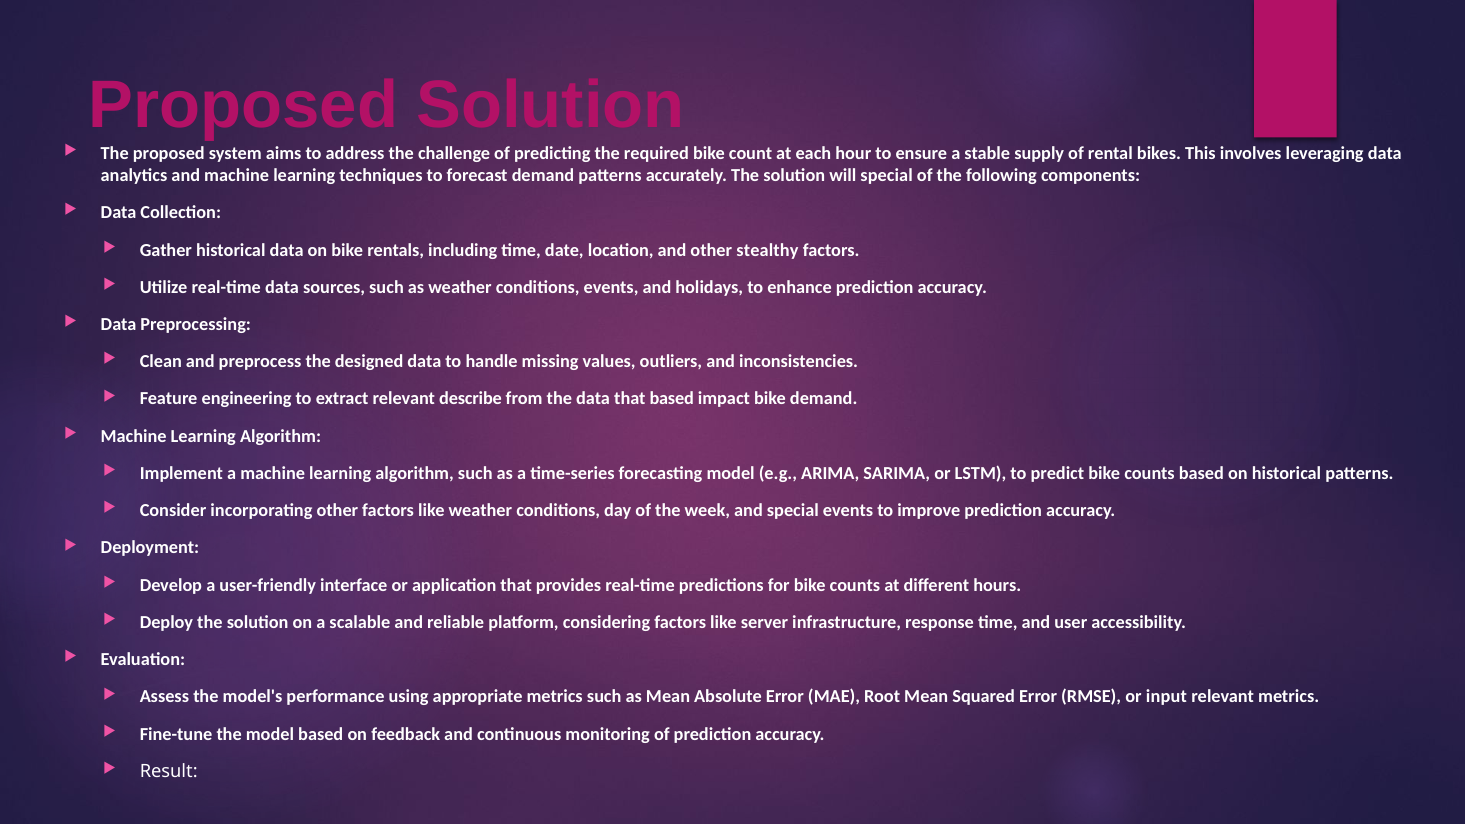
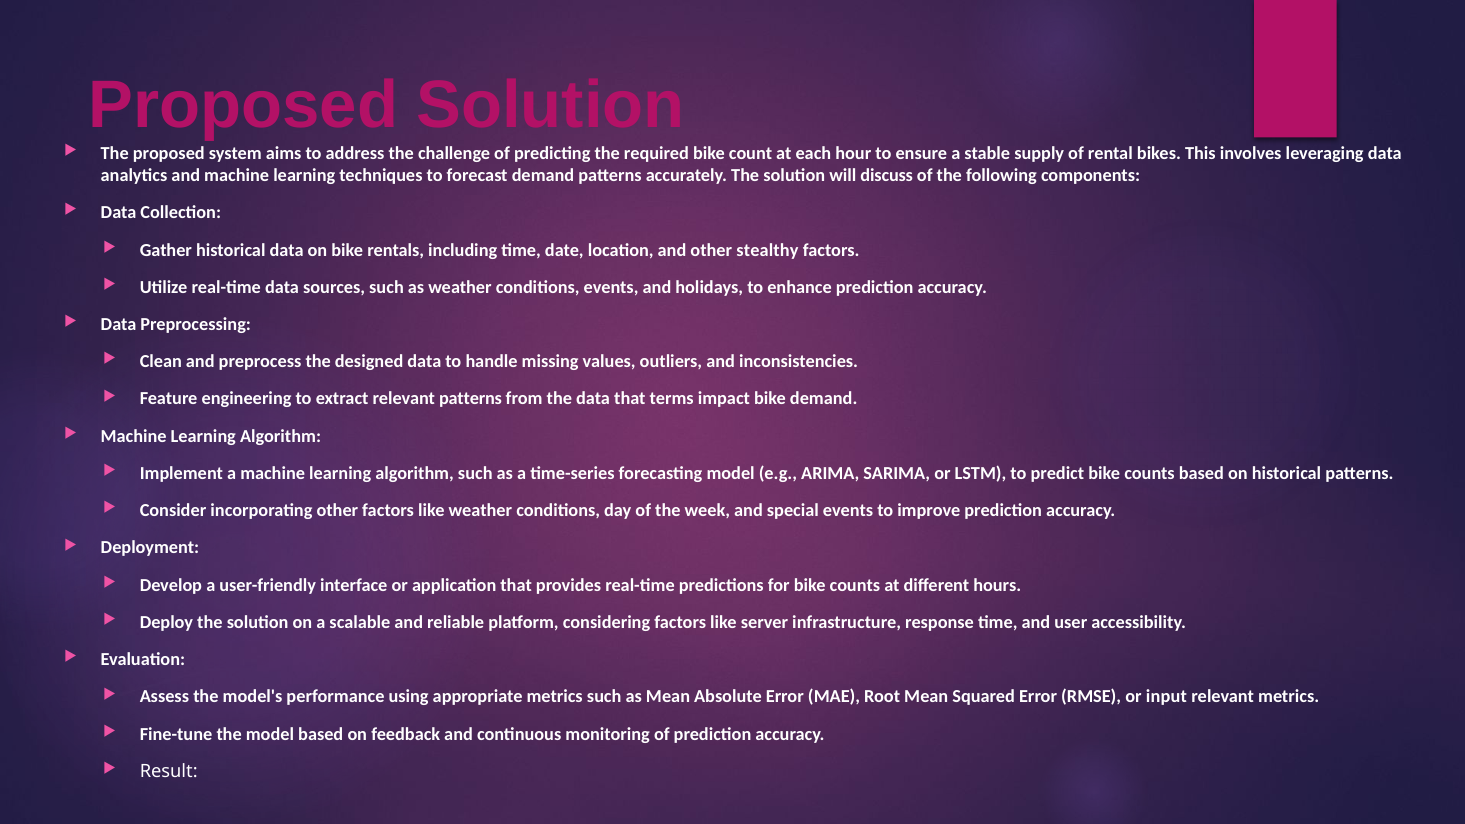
will special: special -> discuss (887, 176)
relevant describe: describe -> patterns (471, 399)
that based: based -> terms (672, 399)
